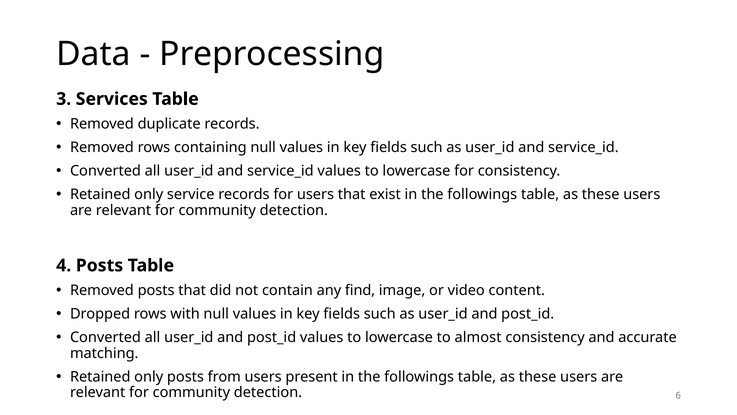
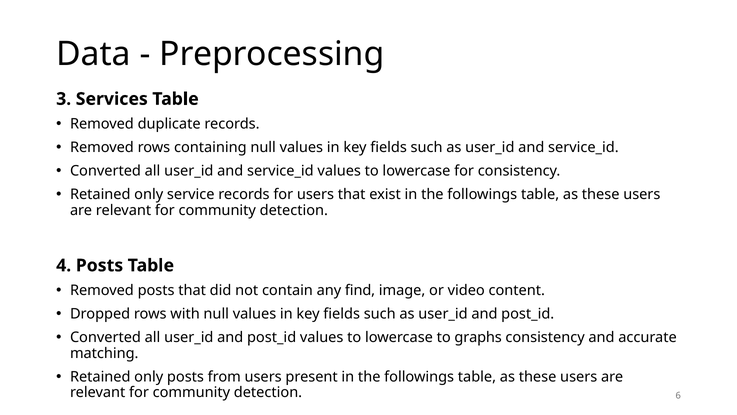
almost: almost -> graphs (478, 337)
